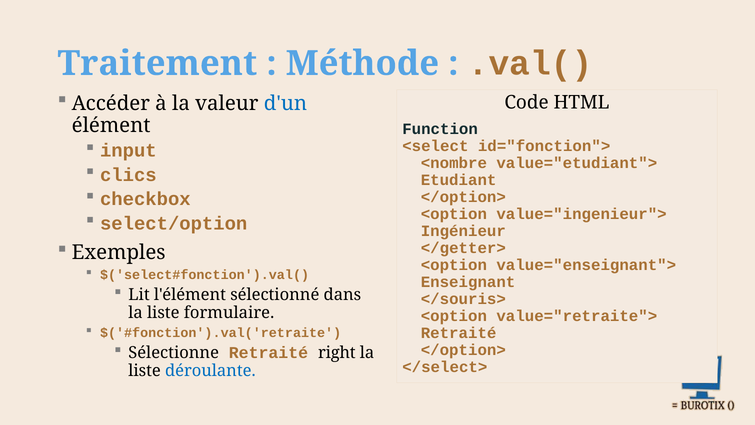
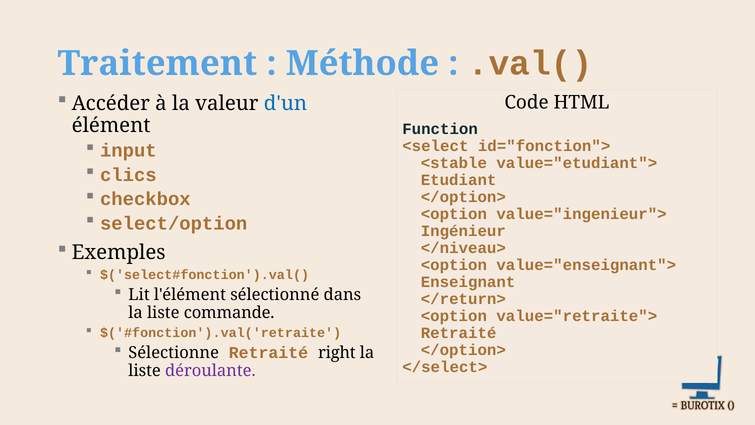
<nombre: <nombre -> <stable (454, 163)
</getter>: </getter> -> </niveau> (463, 248)
</souris>: </souris> -> </return> (463, 299)
formulaire: formulaire -> commande (229, 313)
déroulante colour: blue -> purple (210, 370)
